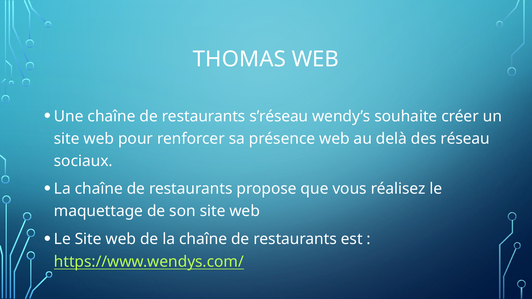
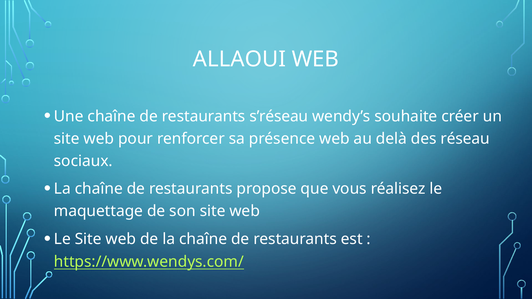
THOMAS: THOMAS -> ALLAOUI (239, 59)
